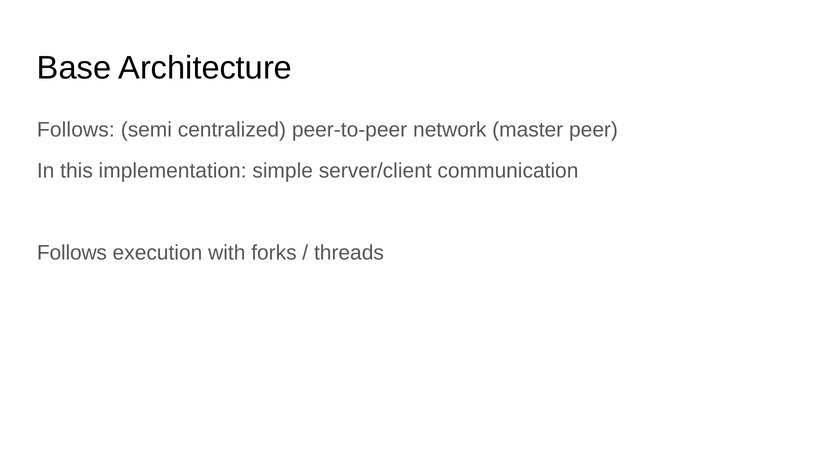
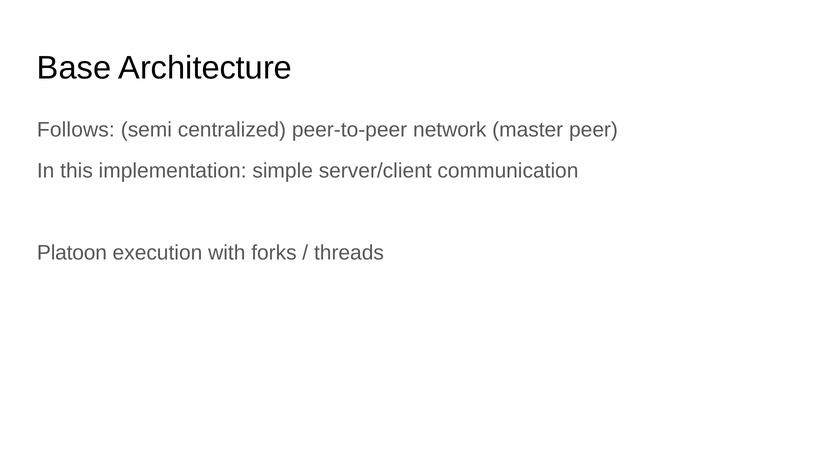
Follows: Follows -> Platoon (72, 253)
